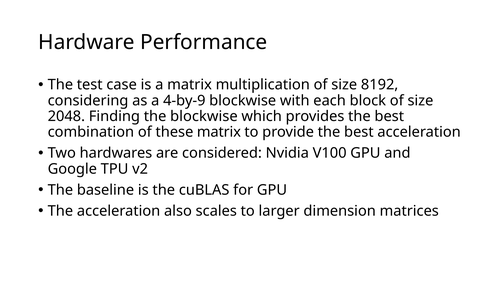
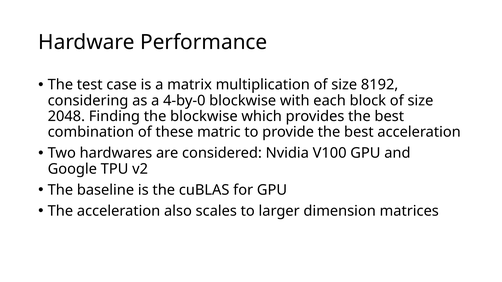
4-by-9: 4-by-9 -> 4-by-0 (184, 101)
these matrix: matrix -> matric (219, 132)
